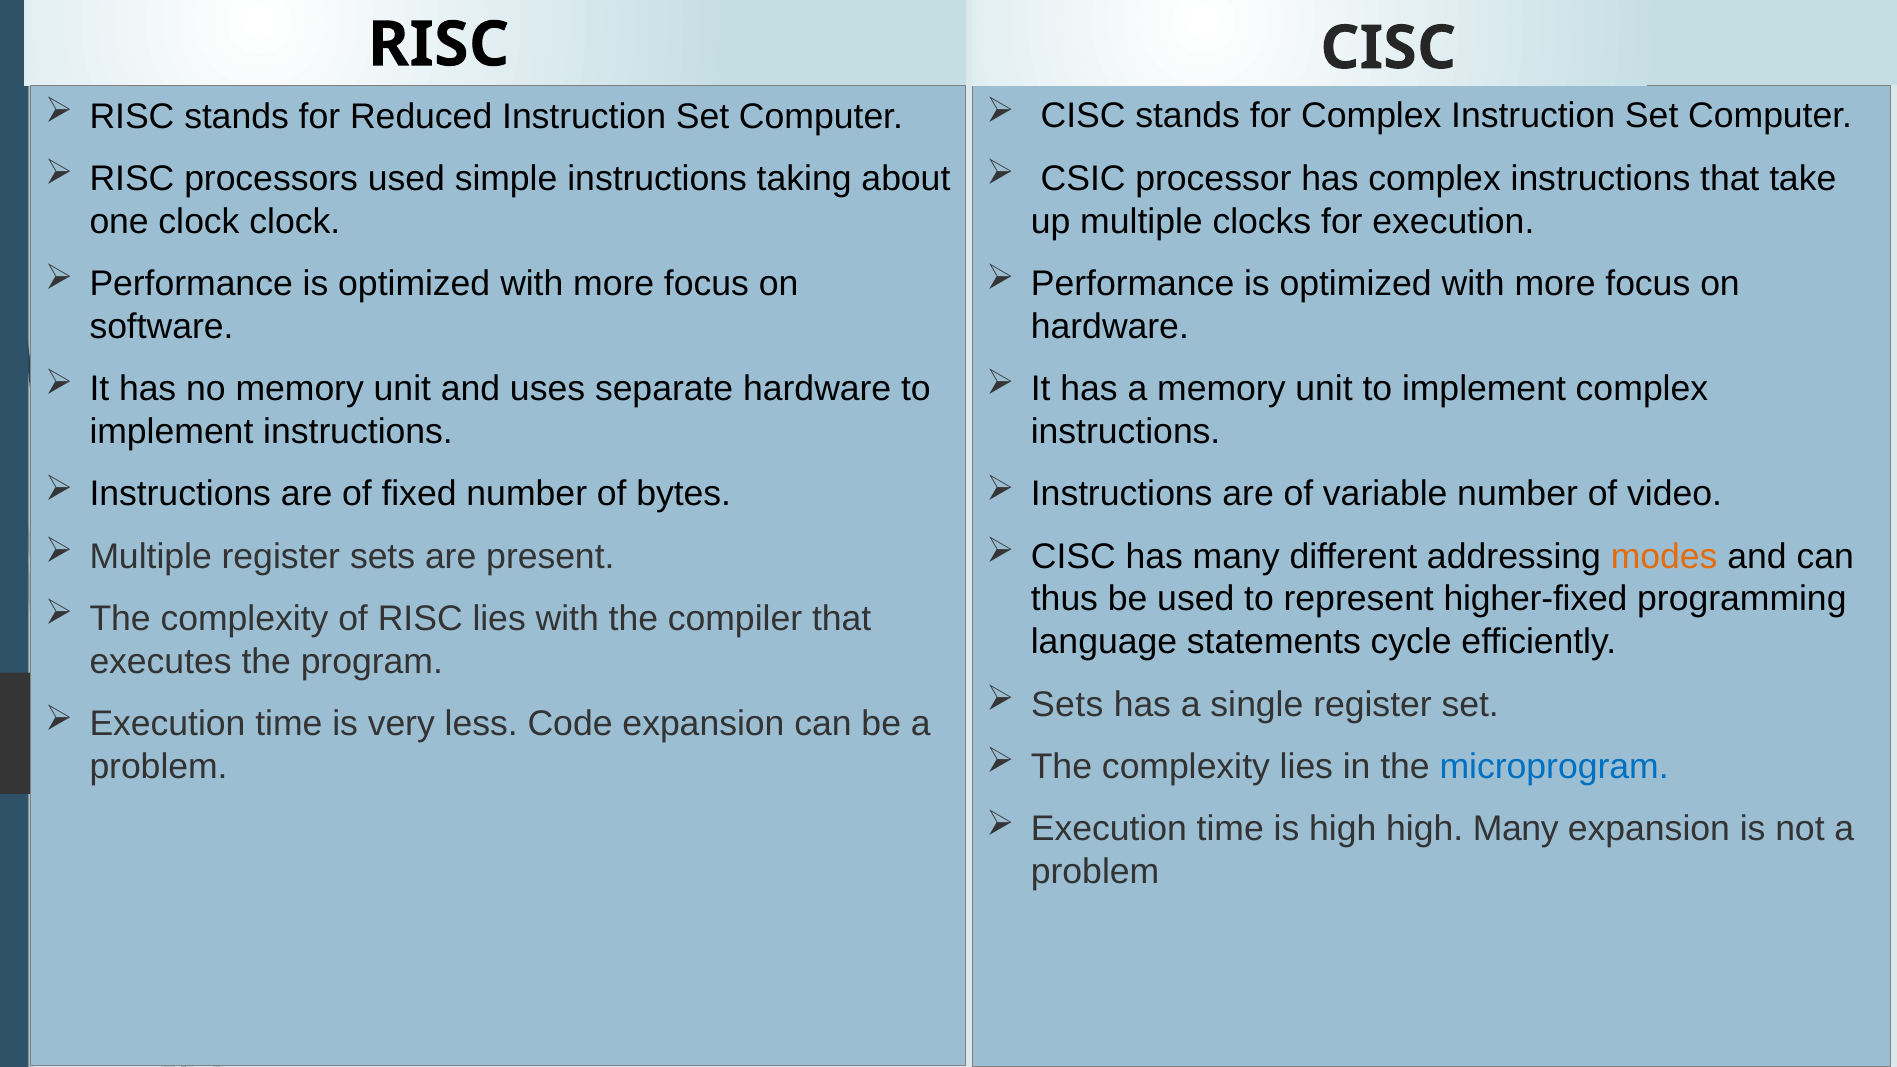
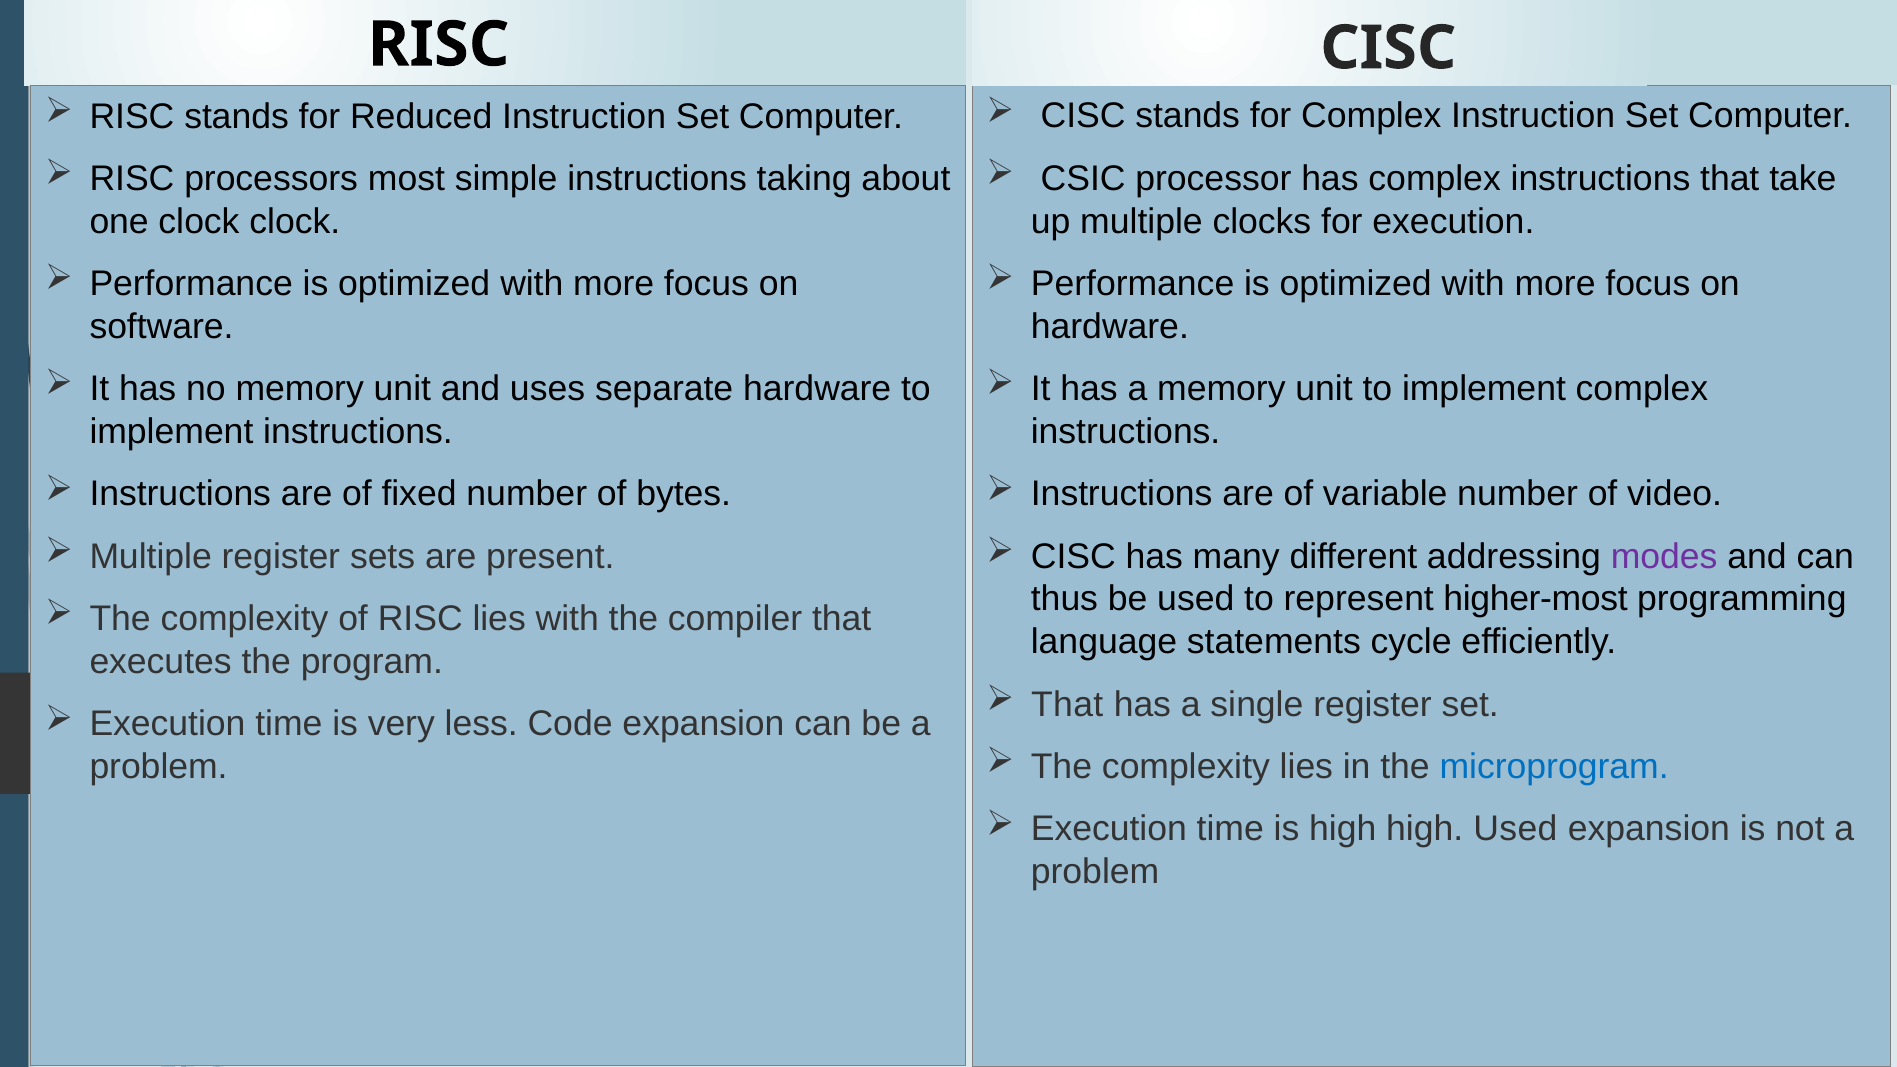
processors used: used -> most (406, 179)
modes colour: orange -> purple (1664, 557)
higher-fixed: higher-fixed -> higher-most (1536, 599)
Sets: Sets -> That (1067, 704)
high Many: Many -> Used (1515, 829)
